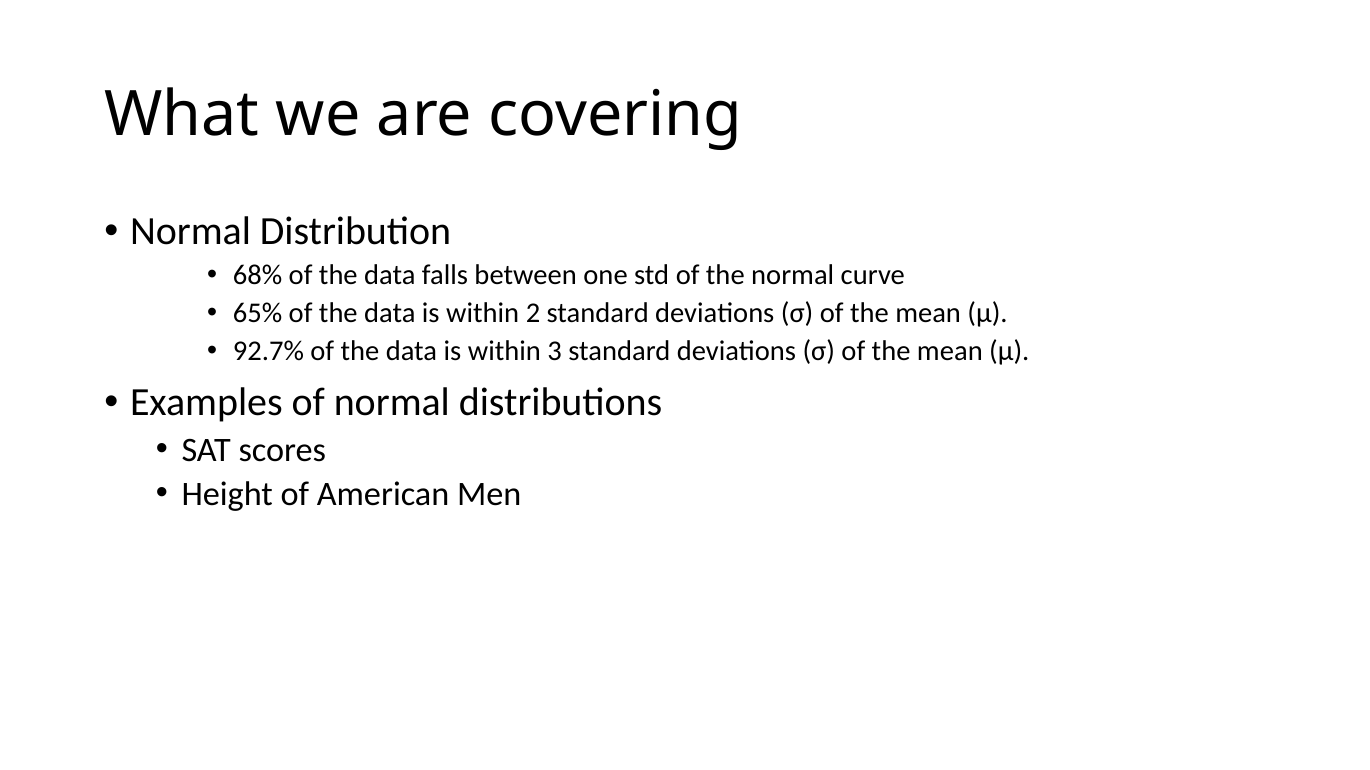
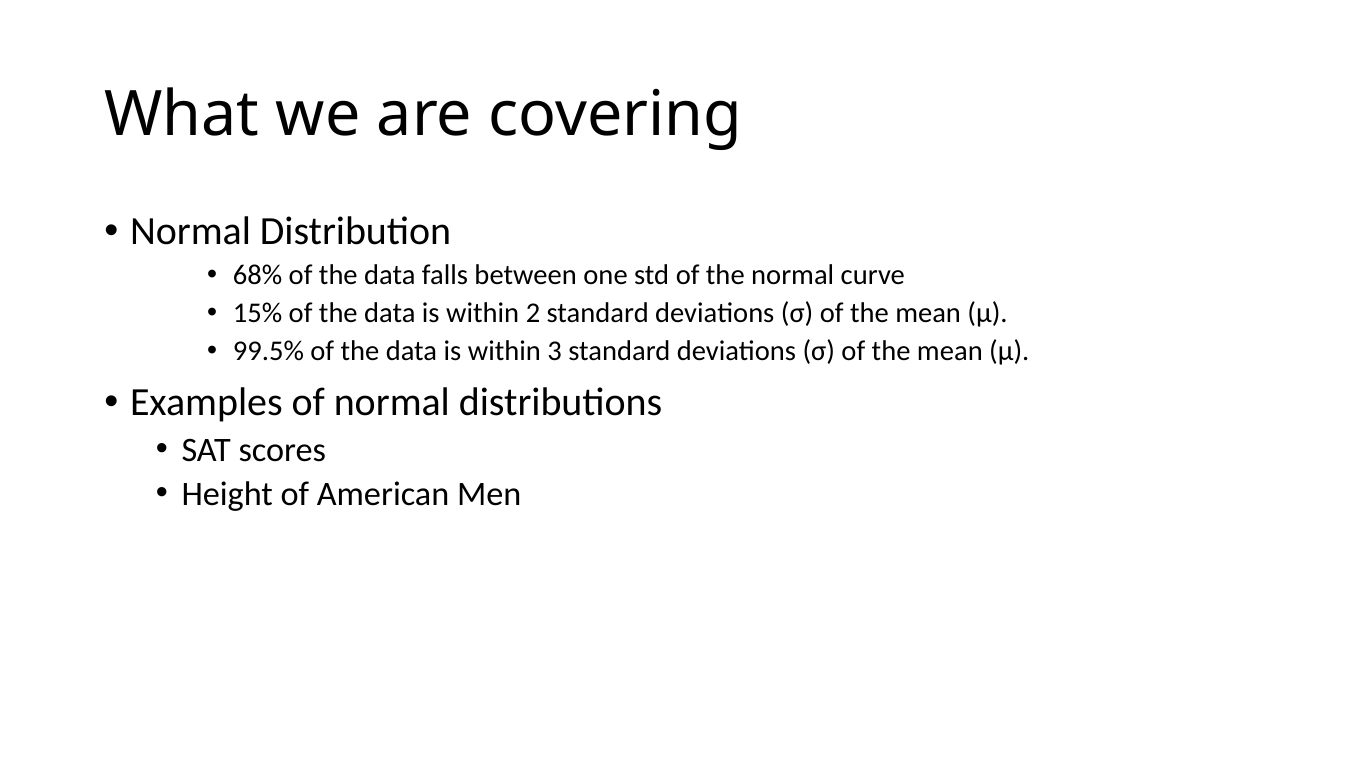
65%: 65% -> 15% (258, 314)
92.7%: 92.7% -> 99.5% (268, 352)
